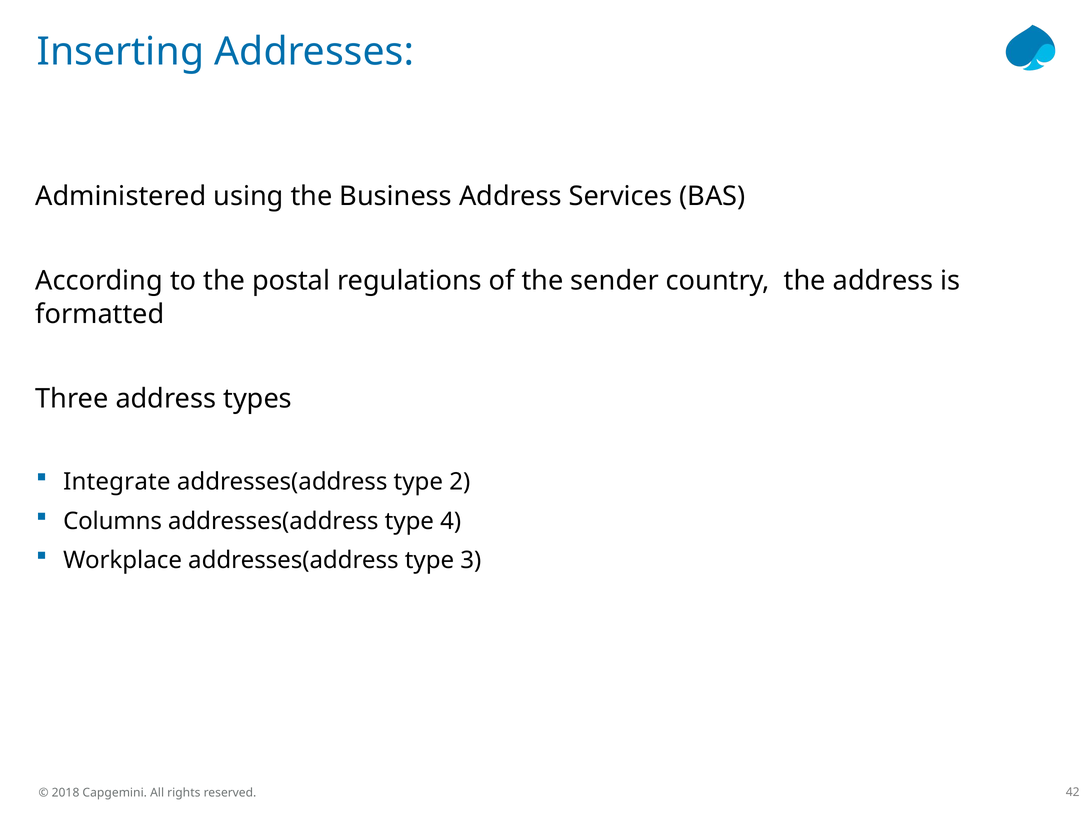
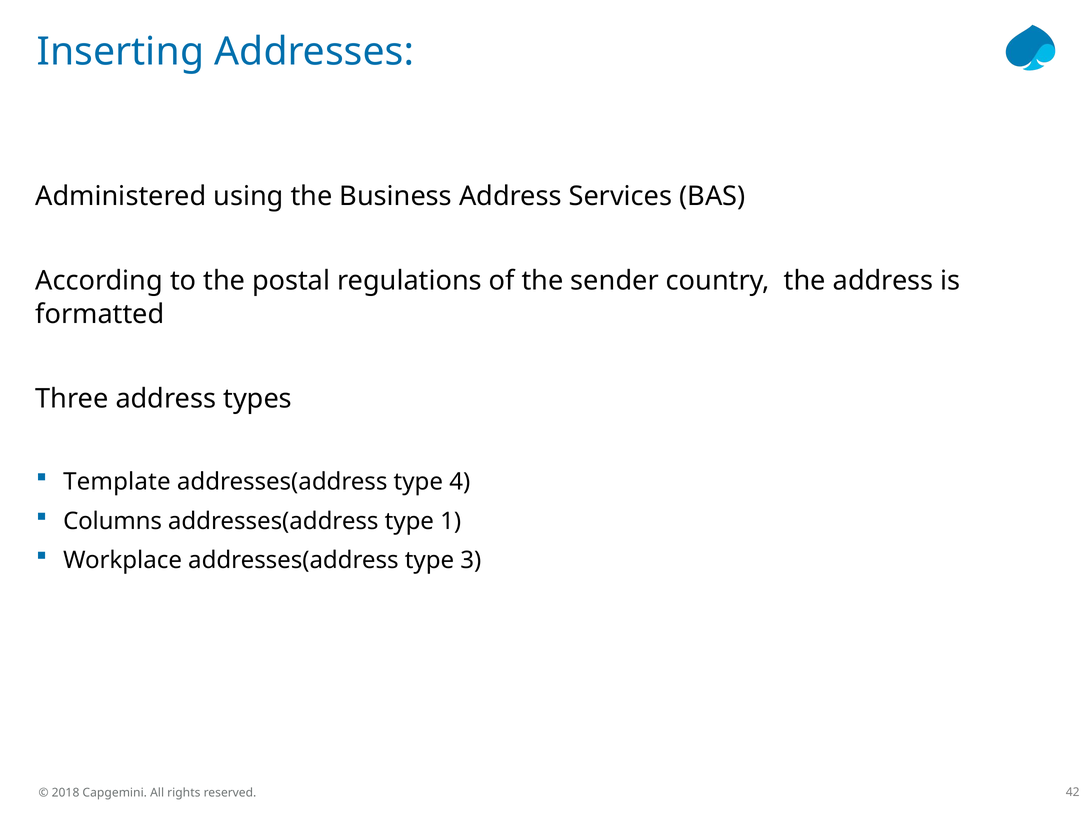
Integrate: Integrate -> Template (117, 482)
2: 2 -> 4 (460, 482)
4: 4 -> 1 (451, 521)
